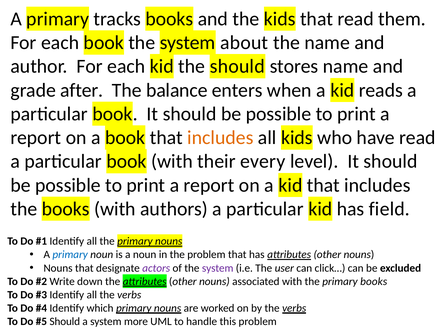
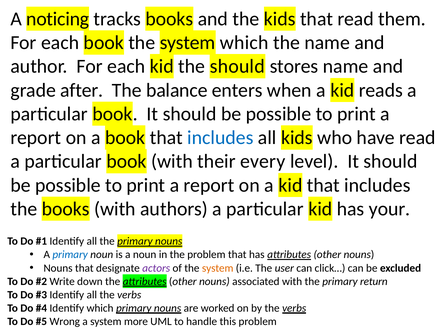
primary: primary -> noticing (58, 19)
system about: about -> which (244, 43)
includes colour: orange -> blue (220, 138)
field: field -> your (389, 209)
system colour: purple -> orange (218, 268)
primary books: books -> return (374, 281)
Should: Should -> Wrong (65, 321)
